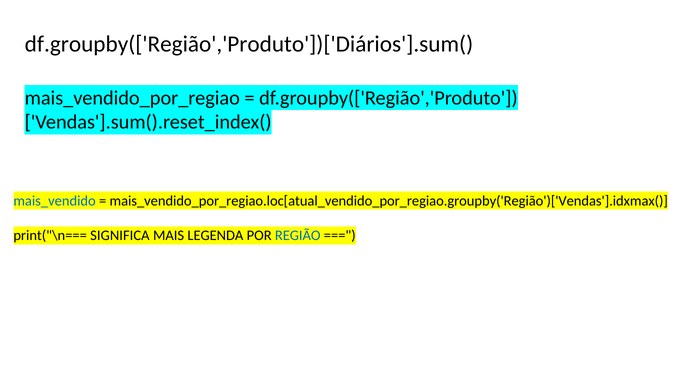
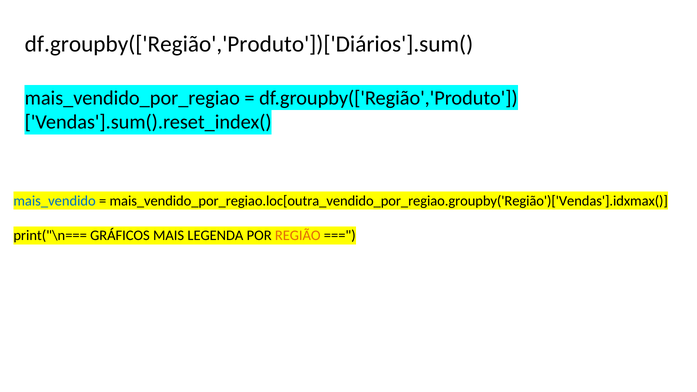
mais_vendido_por_regiao.loc[atual_vendido_por_regiao.groupby('Região')['Vendas'].idxmax(: mais_vendido_por_regiao.loc[atual_vendido_por_regiao.groupby('Região')['Vendas'].idxmax( -> mais_vendido_por_regiao.loc[outra_vendido_por_regiao.groupby('Região')['Vendas'].idxmax( (389, 201)
SIGNIFICA: SIGNIFICA -> GRÁFICOS (120, 236)
REGIÃO colour: blue -> orange (298, 236)
